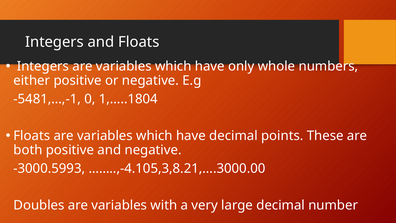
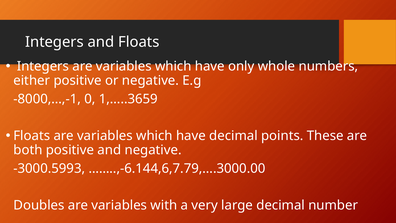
-5481,...,-1: -5481,...,-1 -> -8000,...,-1 (47, 99)
1,.....1804: 1,.....1804 -> 1,.....3659 (128, 99)
……..,-4.105,3,8.21,....3000.00: ……..,-4.105,3,8.21,....3000.00 -> ……..,-6.144,6,7.79,....3000.00 (177, 168)
